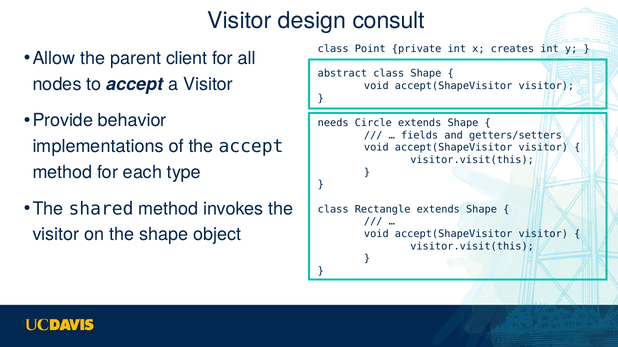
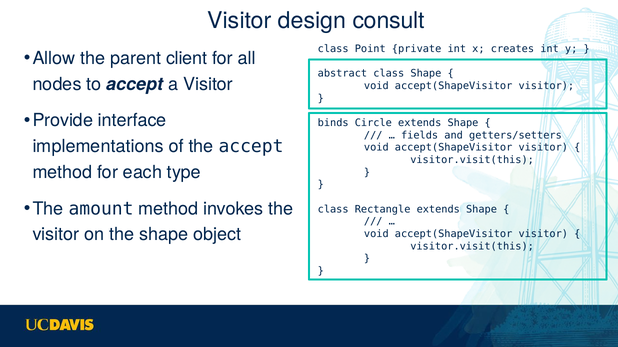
behavior: behavior -> interface (132, 121)
needs: needs -> binds (333, 123)
shared: shared -> amount (101, 209)
